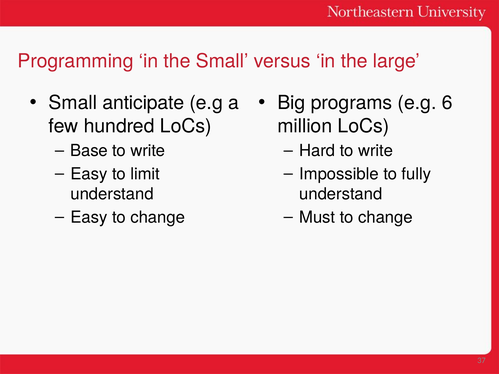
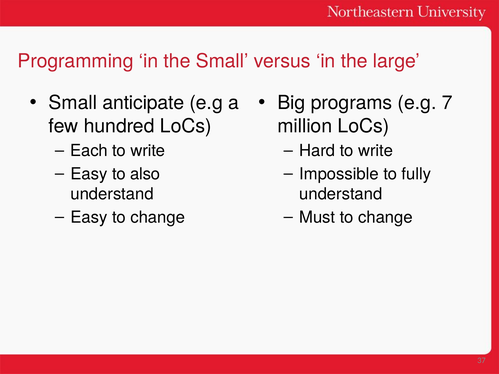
6: 6 -> 7 (447, 103)
Base: Base -> Each (89, 151)
limit: limit -> also (145, 174)
